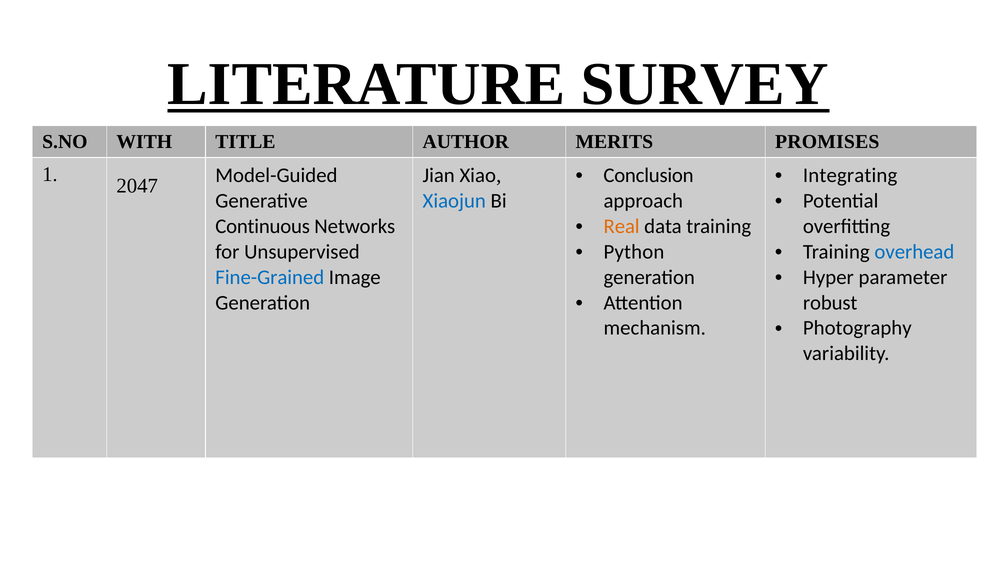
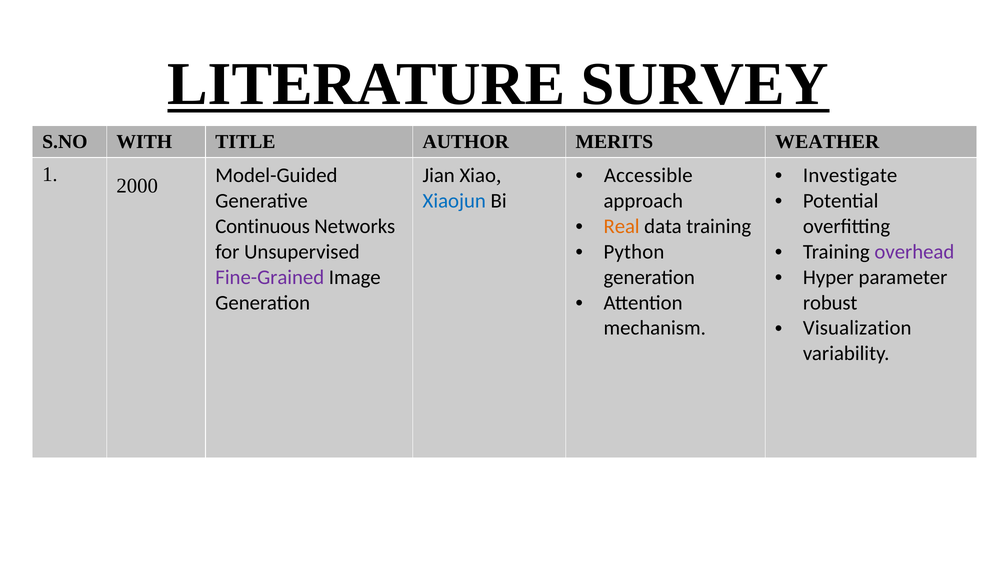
PROMISES: PROMISES -> WEATHER (827, 142)
Conclusion: Conclusion -> Accessible (648, 175)
Integrating: Integrating -> Investigate (850, 175)
2047: 2047 -> 2000 (137, 186)
overhead colour: blue -> purple (914, 252)
Fine-Grained colour: blue -> purple (270, 277)
Photography: Photography -> Visualization (857, 328)
